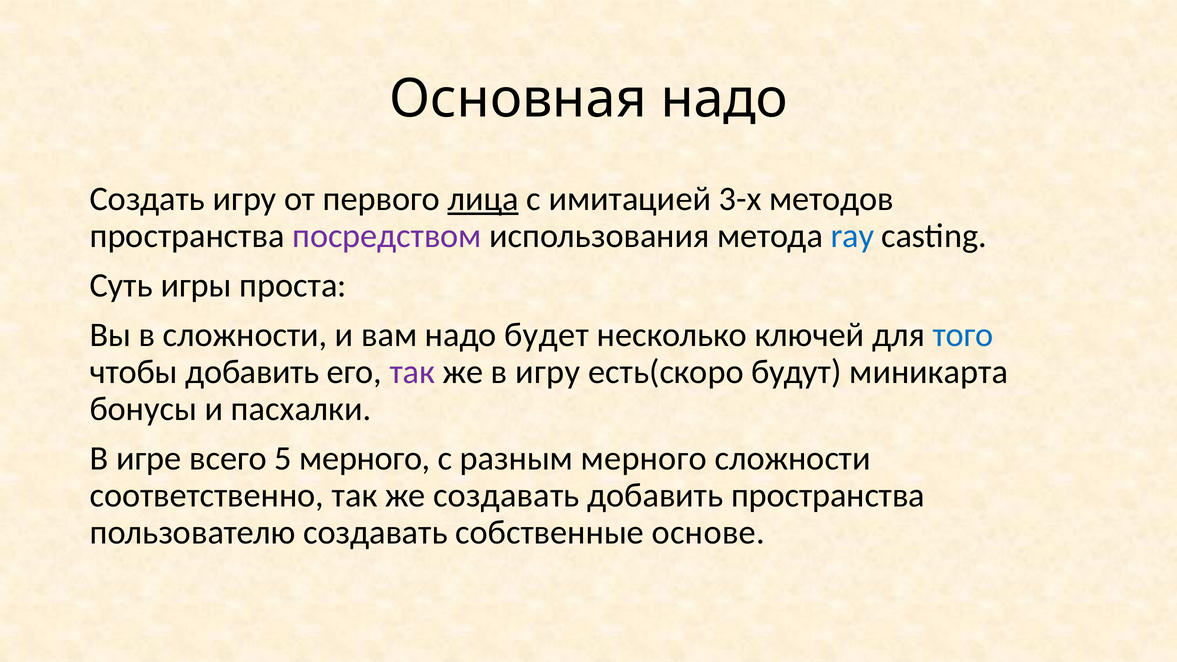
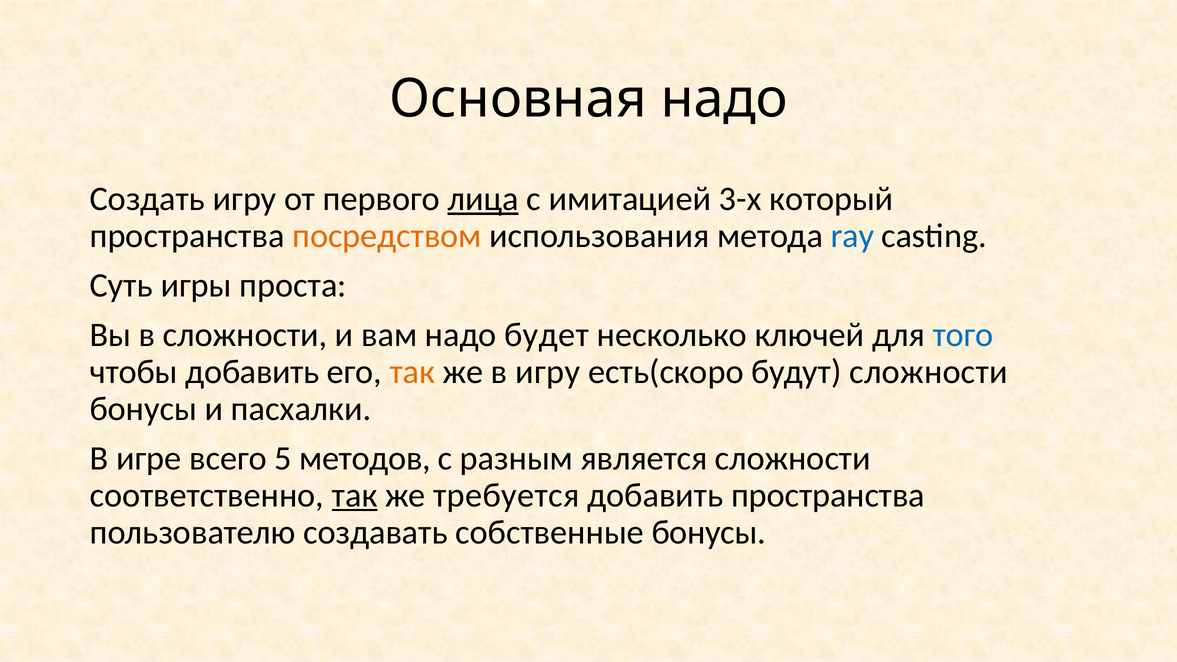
методов: методов -> который (831, 199)
посредством colour: purple -> orange (387, 236)
так colour: purple -> orange (412, 372)
будут миникарта: миникарта -> сложности (929, 372)
5 мерного: мерного -> методов (365, 458)
разным мерного: мерного -> является (644, 458)
так underline: none -> present (355, 495)
же создавать: создавать -> требуется (506, 495)
собственные основе: основе -> бонусы (709, 532)
